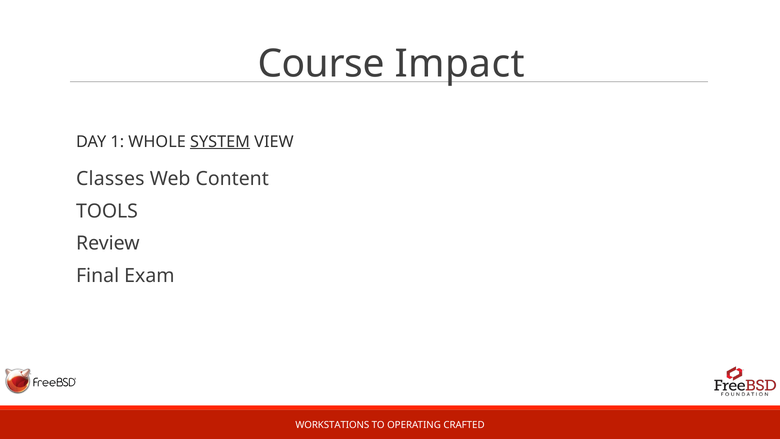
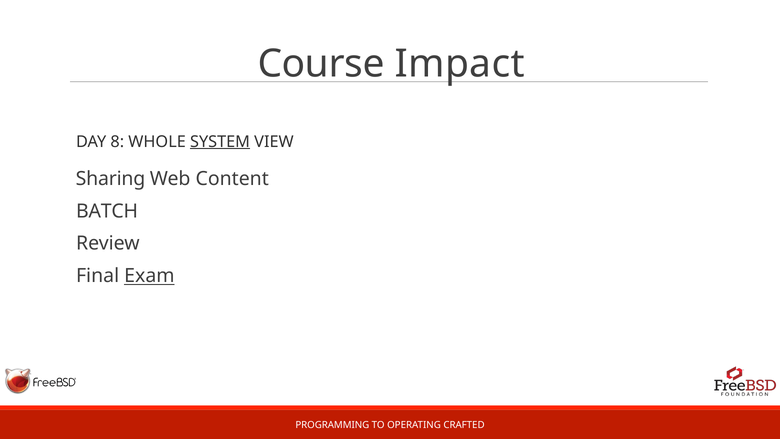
1: 1 -> 8 (117, 142)
Classes: Classes -> Sharing (110, 179)
TOOLS: TOOLS -> BATCH (107, 211)
Exam underline: none -> present (149, 276)
WORKSTATIONS: WORKSTATIONS -> PROGRAMMING (332, 425)
